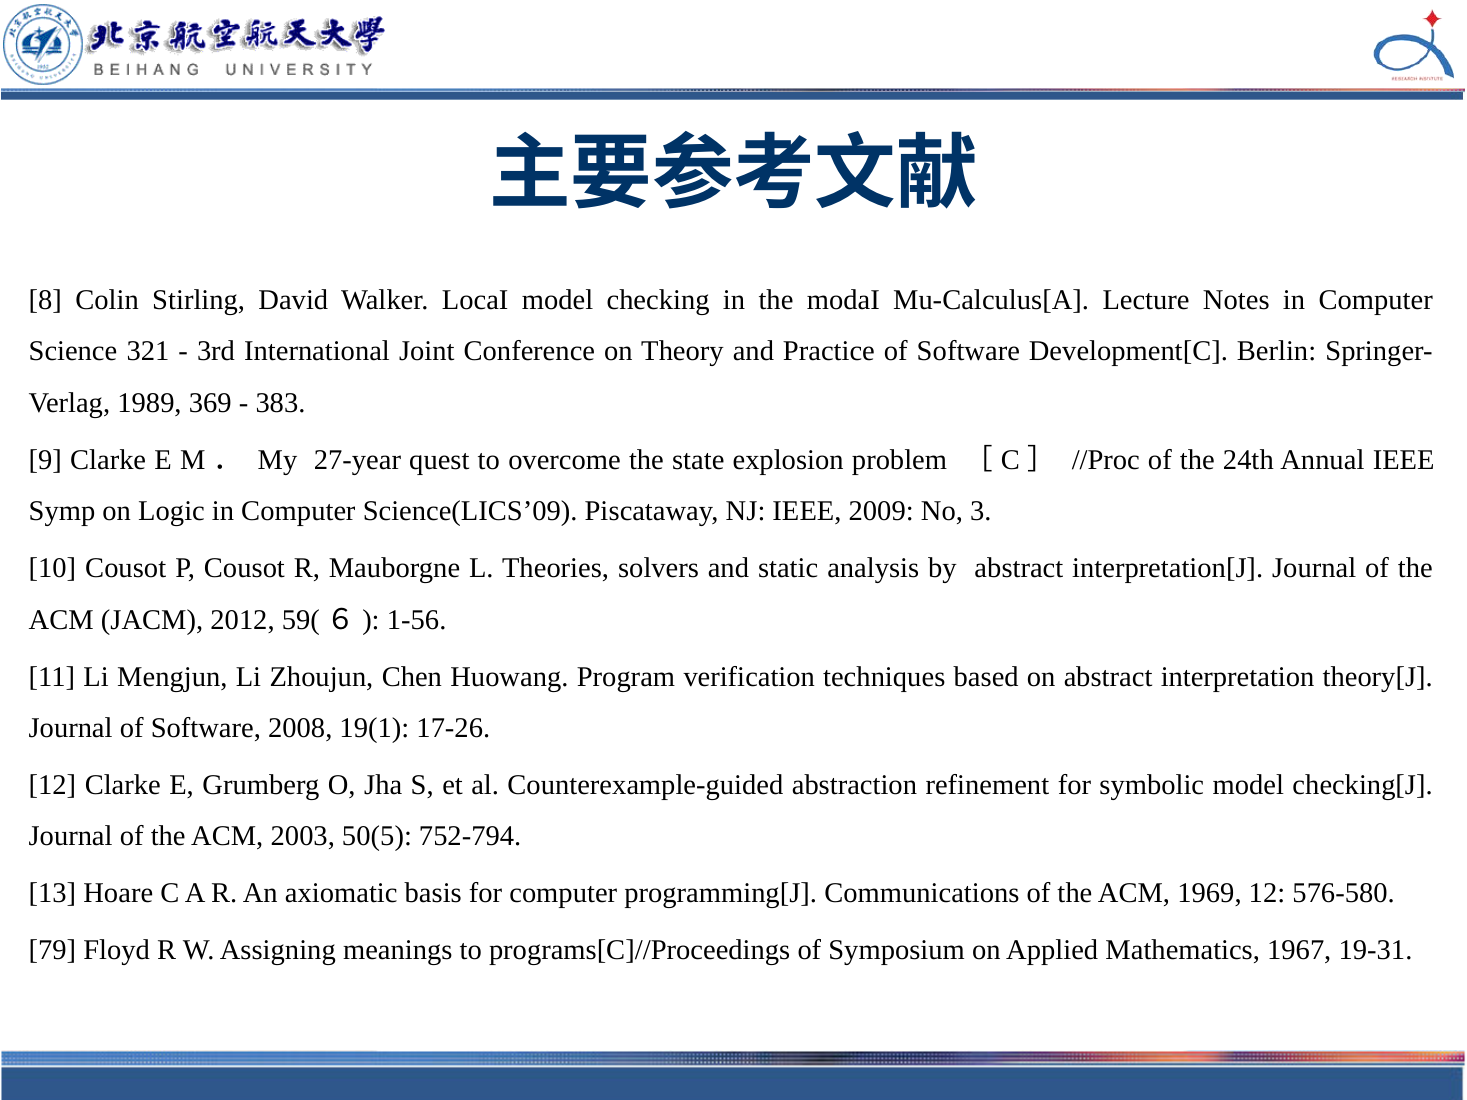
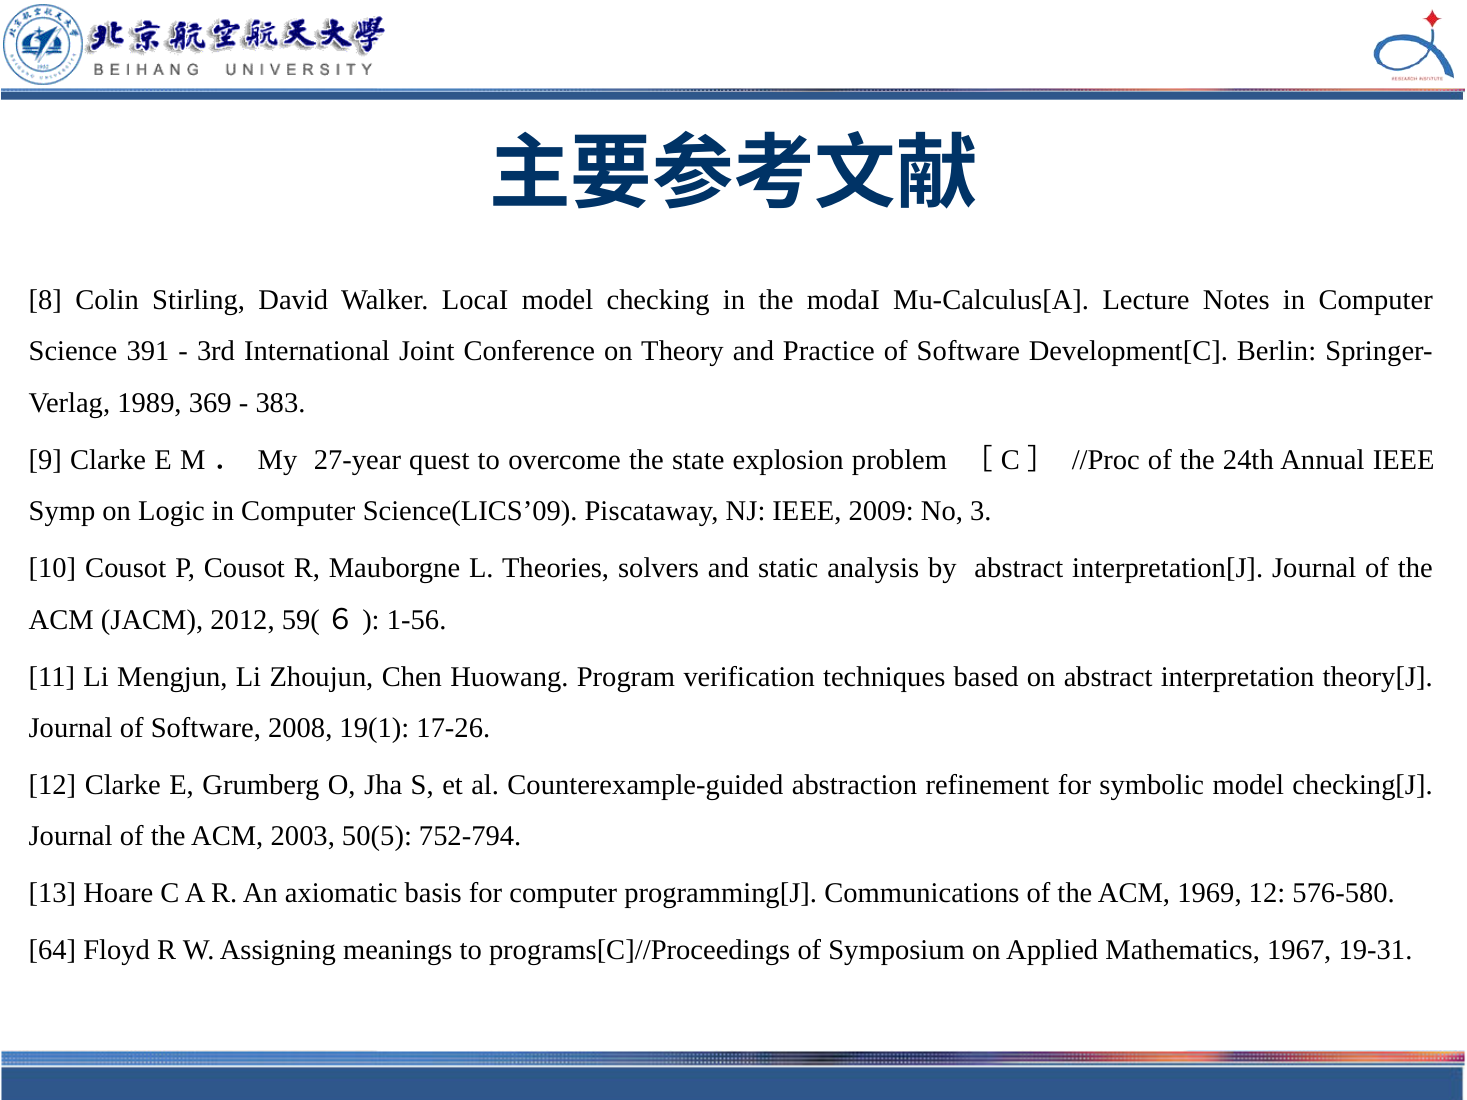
321: 321 -> 391 (148, 352)
79: 79 -> 64 (52, 951)
